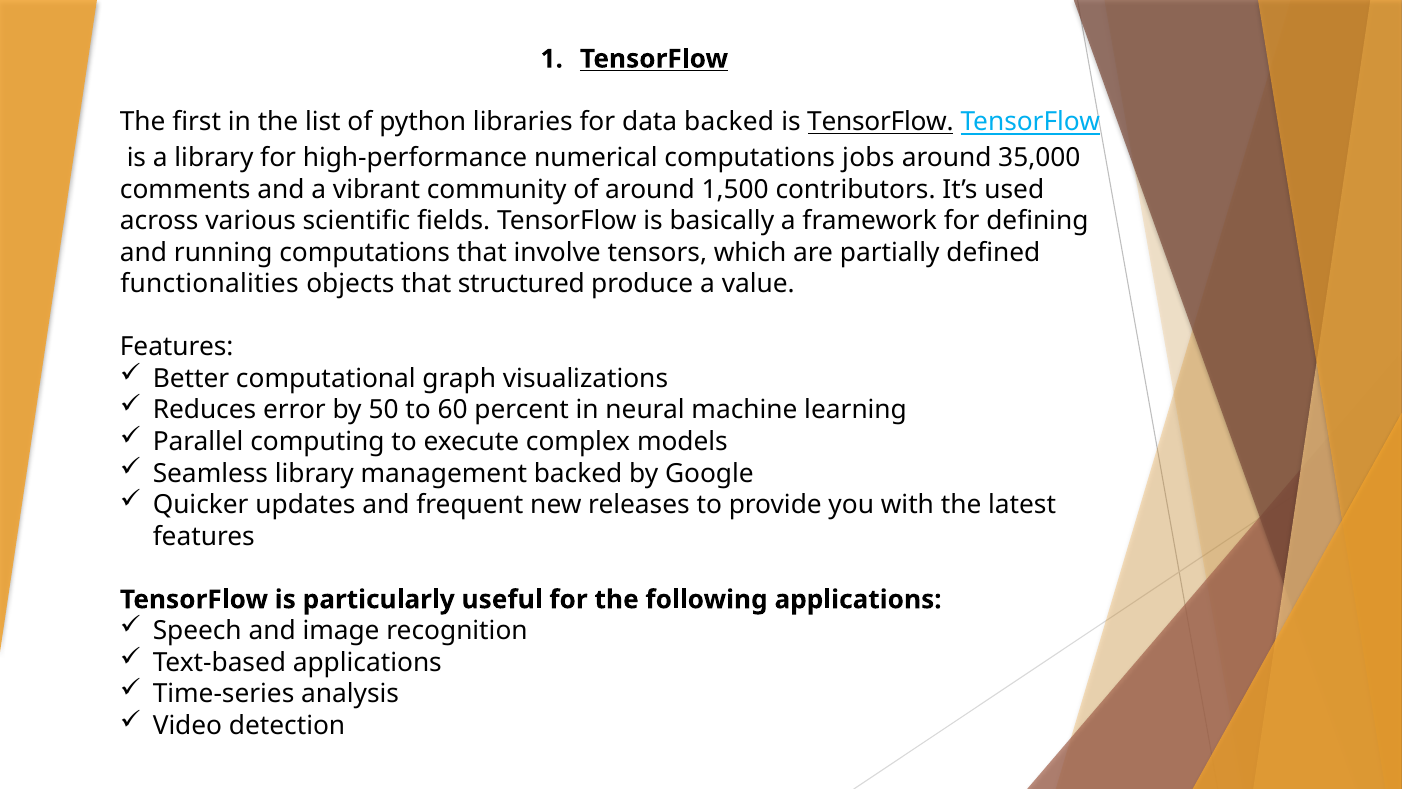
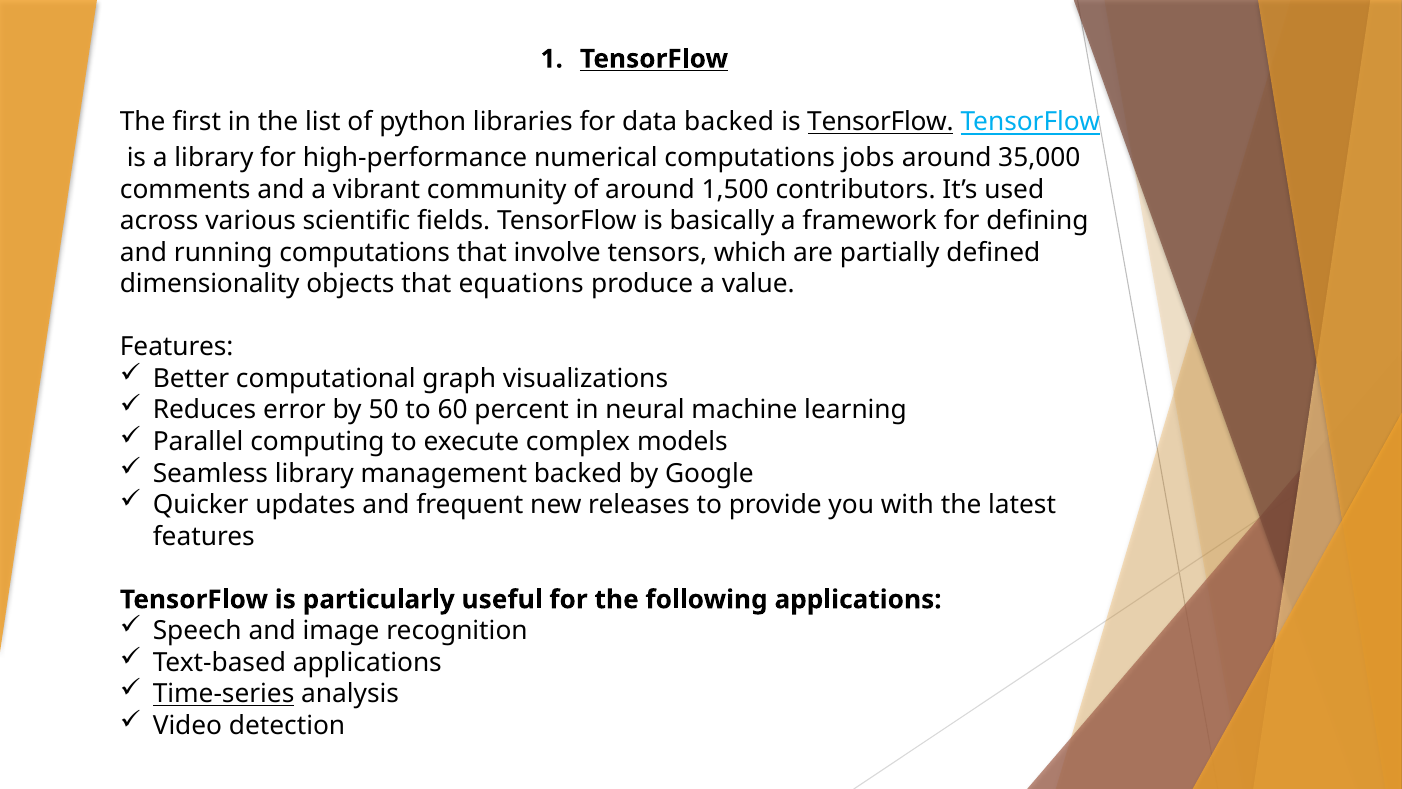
functionalities: functionalities -> dimensionality (210, 284)
structured: structured -> equations (521, 284)
Time-series underline: none -> present (224, 694)
